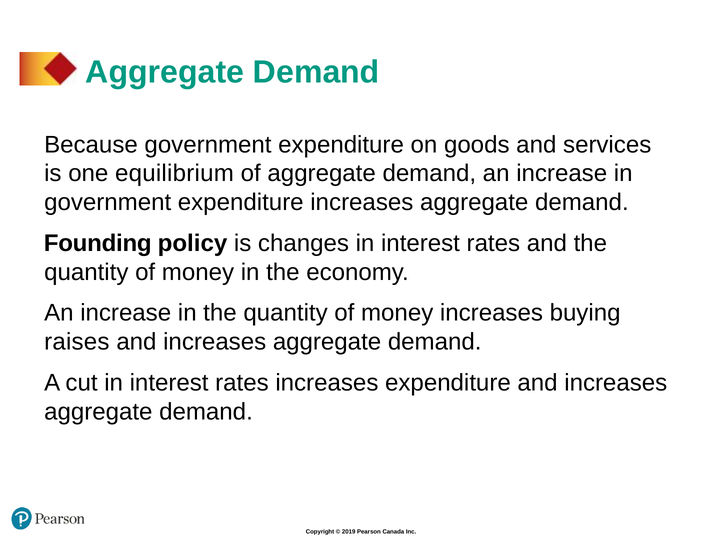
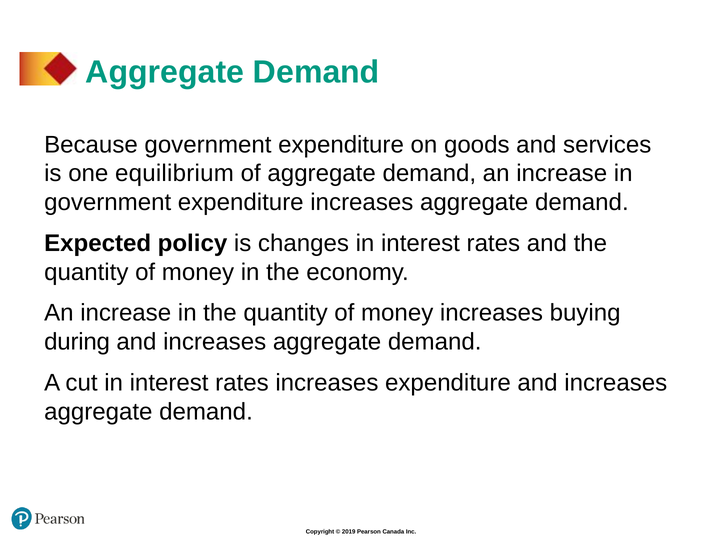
Founding: Founding -> Expected (98, 244)
raises: raises -> during (77, 342)
